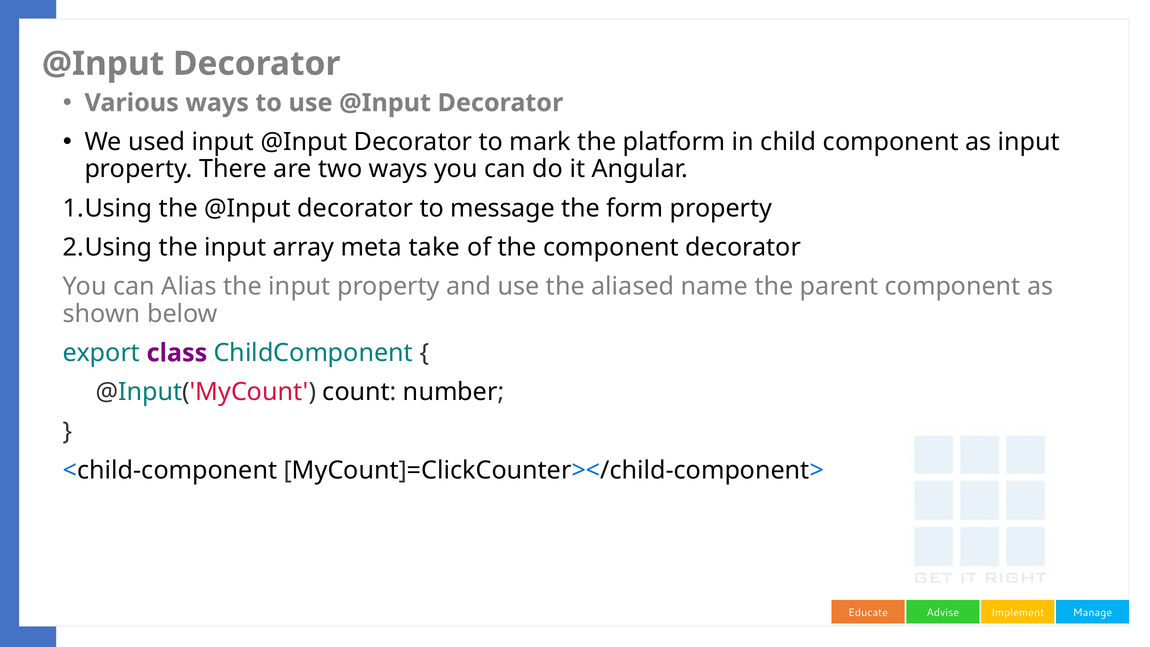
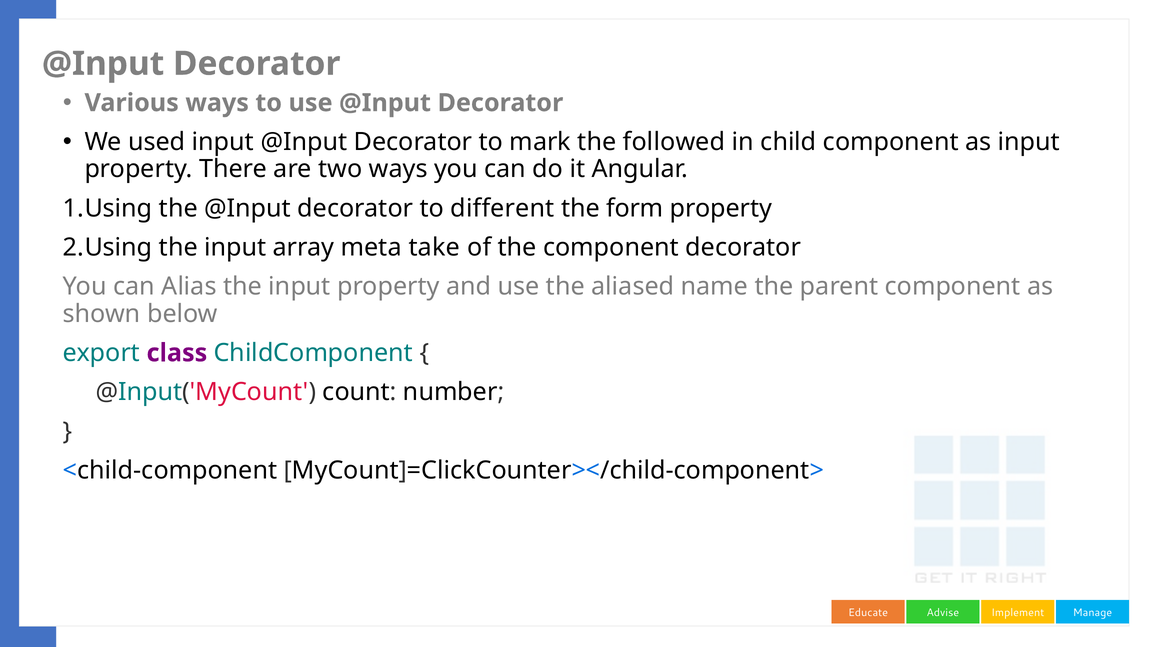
platform: platform -> followed (674, 142)
message: message -> different (502, 208)
